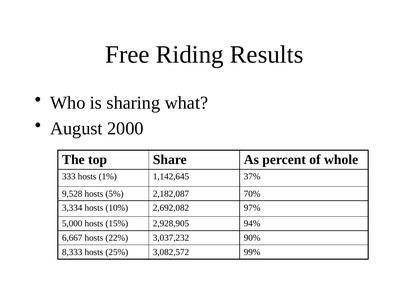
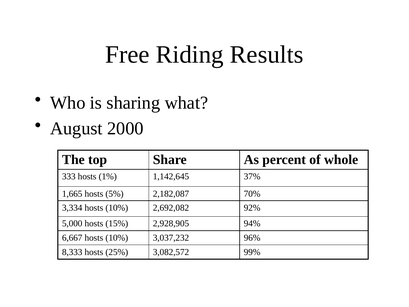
9,528: 9,528 -> 1,665 (72, 194)
97%: 97% -> 92% (252, 208)
6,667 hosts 22%: 22% -> 10% (117, 238)
90%: 90% -> 96% (252, 238)
